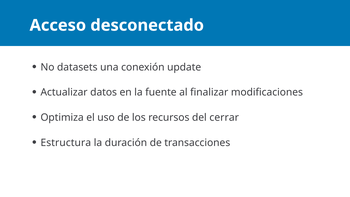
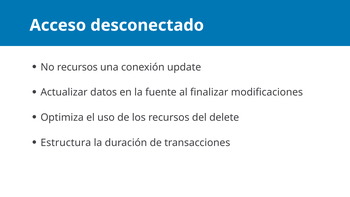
No datasets: datasets -> recursos (77, 67)
cerrar: cerrar -> delete (224, 117)
